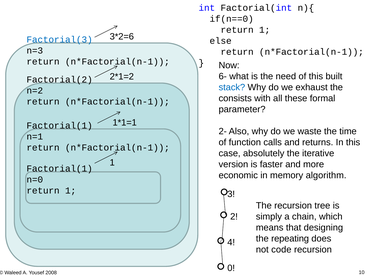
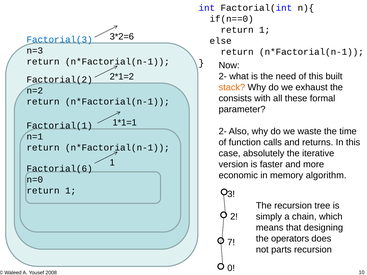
6-: 6- -> 2- (223, 76)
stack colour: blue -> orange (232, 87)
Factorial(1: Factorial(1 -> Factorial(6 (60, 169)
repeating: repeating -> operators (290, 239)
4: 4 -> 7 (231, 243)
code: code -> parts (281, 250)
